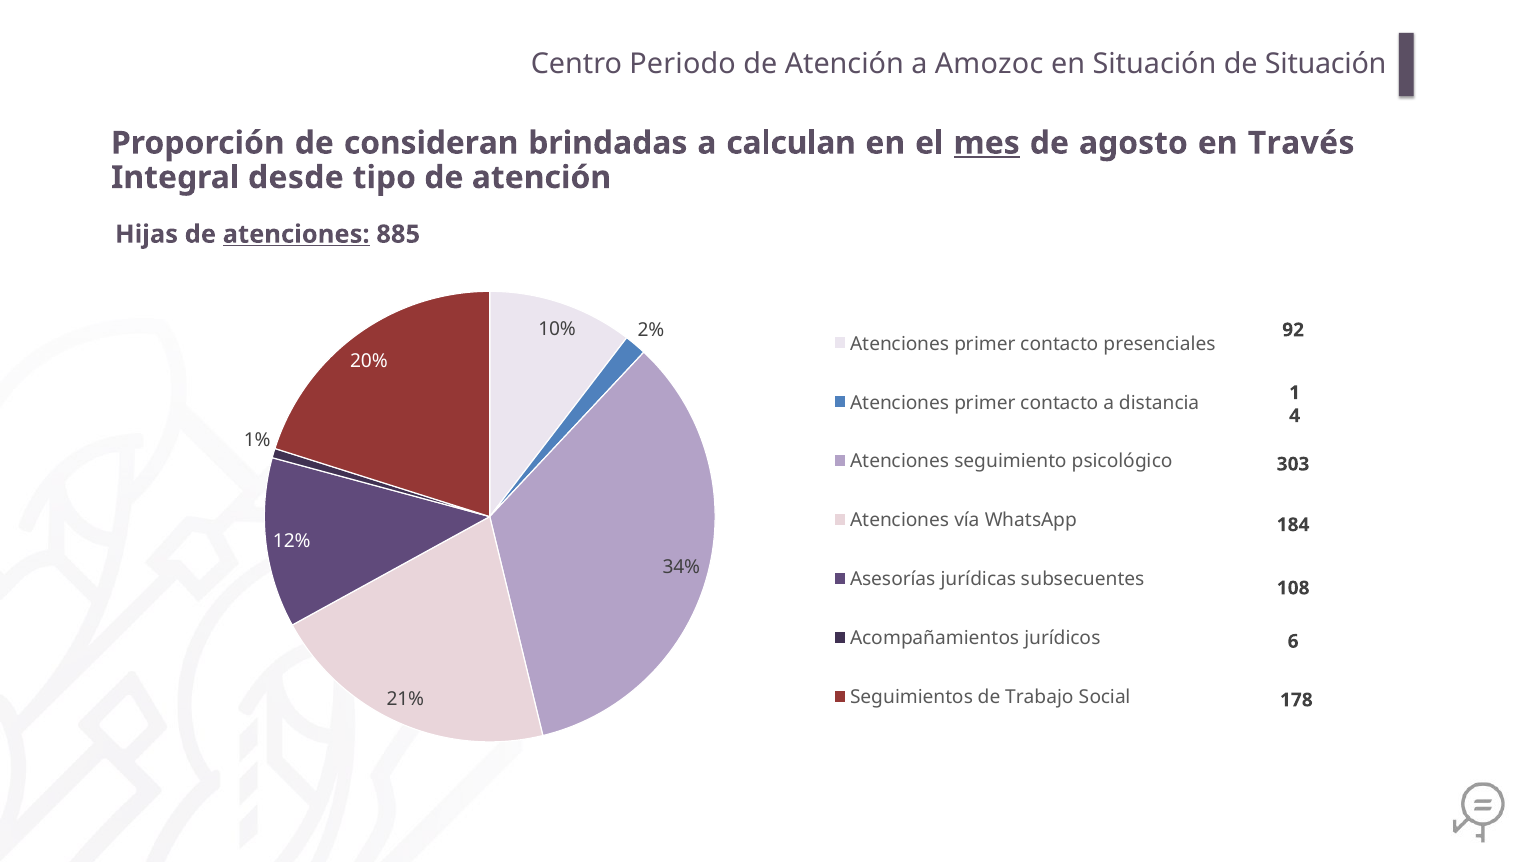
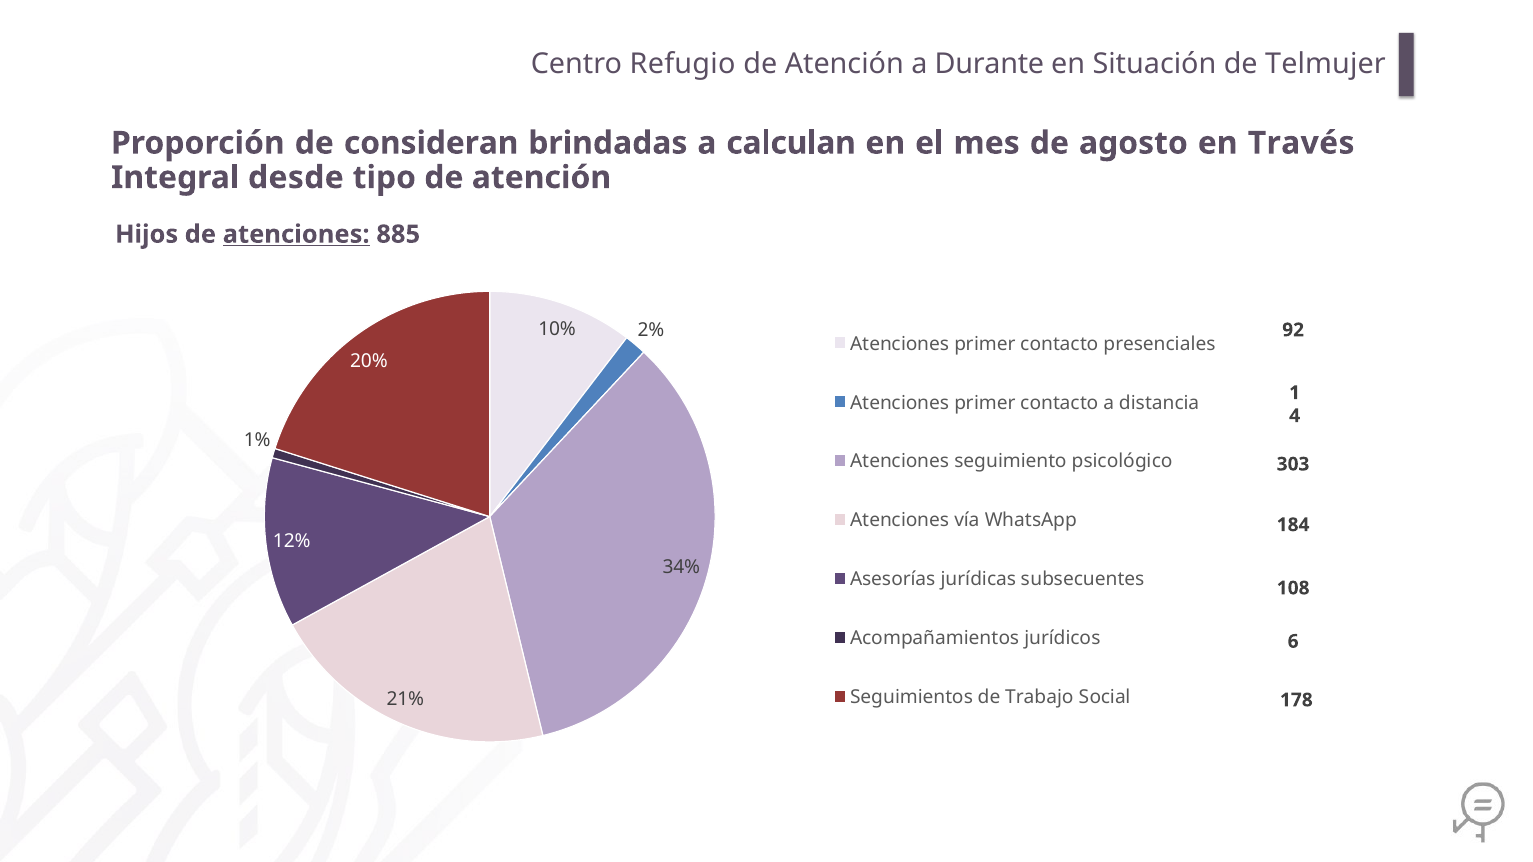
Periodo: Periodo -> Refugio (683, 64)
Amozoc: Amozoc -> Durante (989, 64)
de Situación: Situación -> Telmujer (1325, 64)
mes underline: present -> none (987, 143)
Hijas: Hijas -> Hijos (147, 234)
